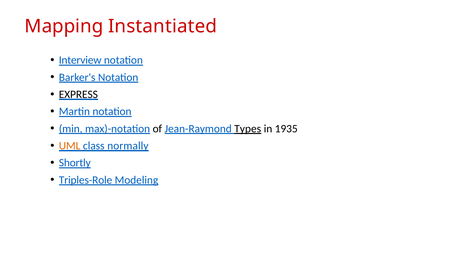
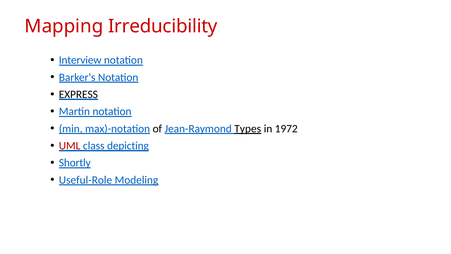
Instantiated: Instantiated -> Irreducibility (163, 26)
1935: 1935 -> 1972 (286, 129)
UML colour: orange -> red (70, 146)
normally: normally -> depicting (128, 146)
Triples-Role: Triples-Role -> Useful-Role (85, 180)
